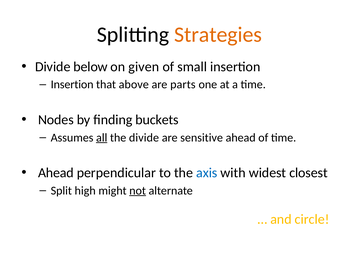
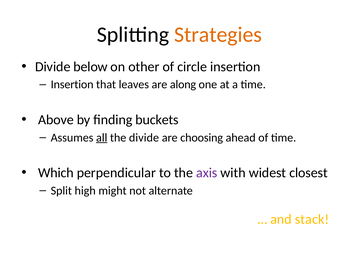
given: given -> other (144, 67)
small: small -> circle (192, 67)
above: above -> leaves (134, 85)
parts: parts -> along (183, 85)
Nodes: Nodes -> Above (56, 120)
sensitive: sensitive -> choosing (202, 138)
Ahead: Ahead -> Which (56, 173)
axis colour: blue -> purple (207, 173)
not underline: present -> none (138, 191)
circle: circle -> stack (312, 219)
